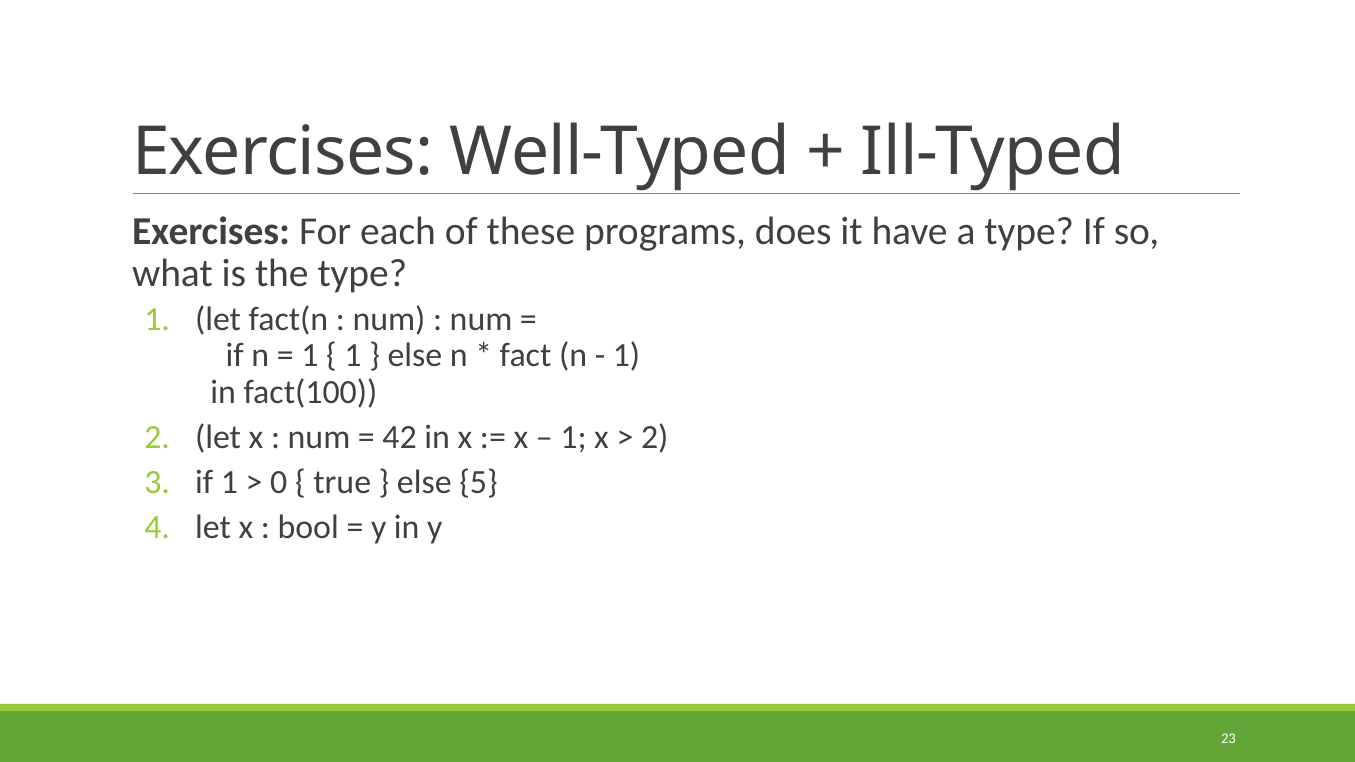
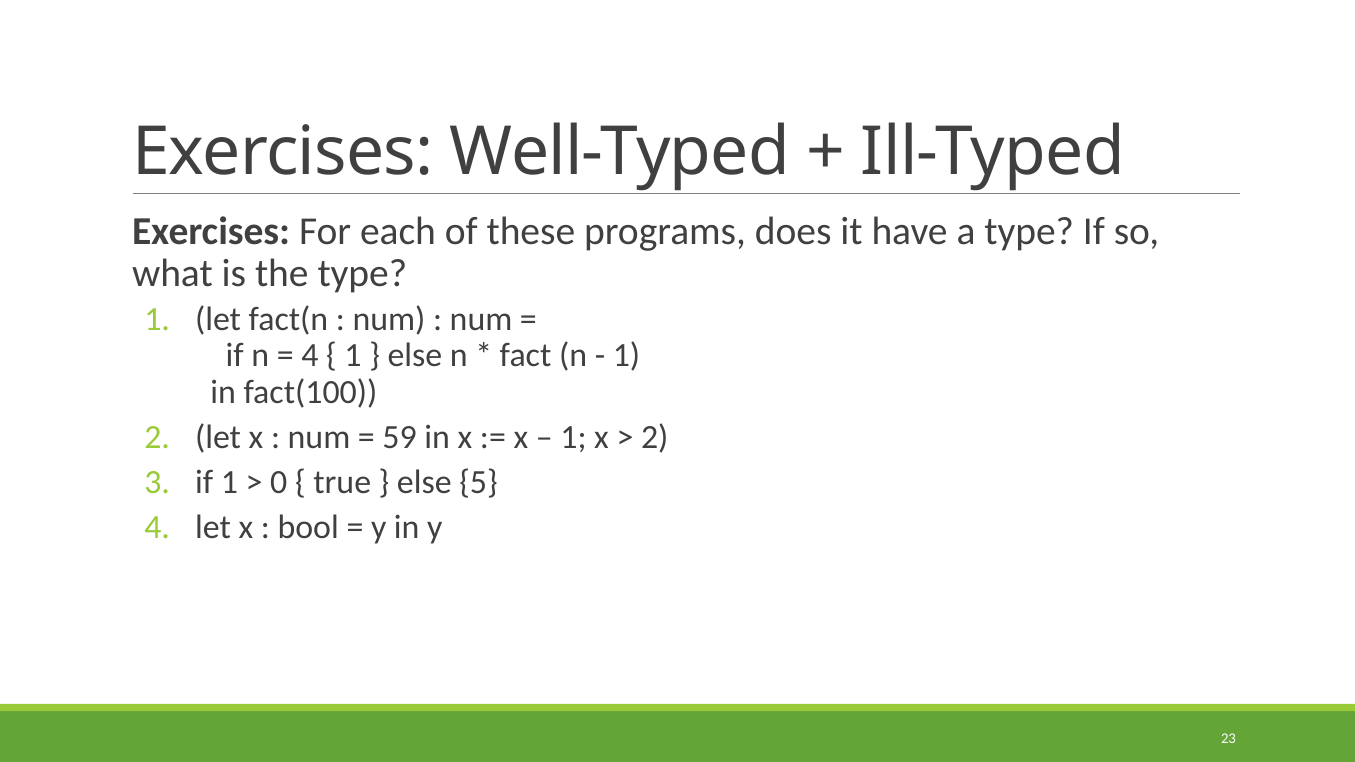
1: 1 -> 4 (310, 356)
42: 42 -> 59 (400, 437)
